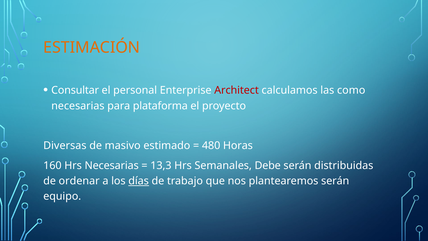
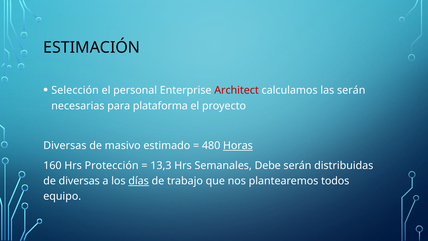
ESTIMACIÓN colour: orange -> black (92, 48)
Consultar: Consultar -> Selección (75, 90)
las como: como -> serán (351, 90)
Horas underline: none -> present (238, 145)
Hrs Necesarias: Necesarias -> Protección (112, 165)
de ordenar: ordenar -> diversas (79, 181)
plantearemos serán: serán -> todos (335, 181)
